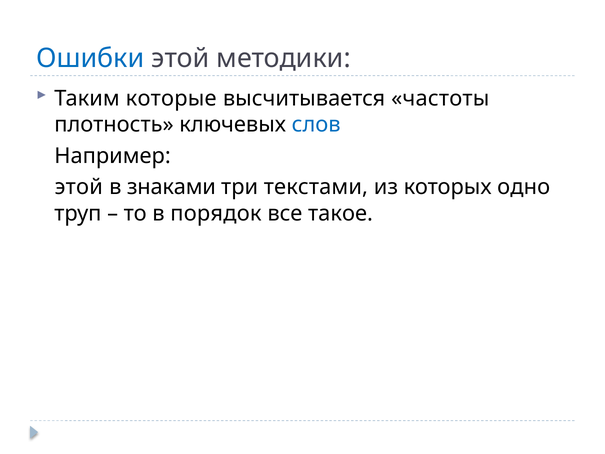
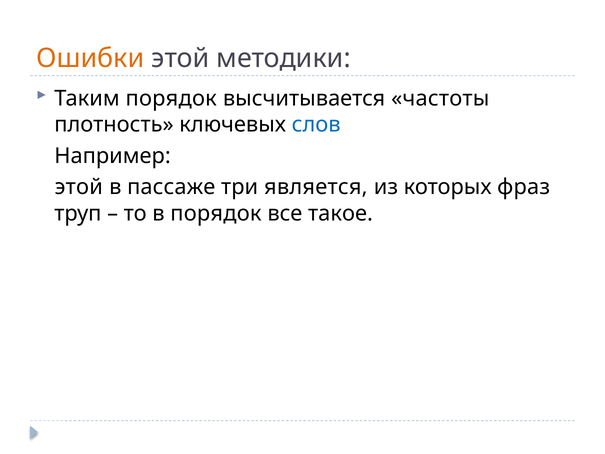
Ошибки colour: blue -> orange (90, 58)
Таким которые: которые -> порядок (171, 98)
знаками: знаками -> пассаже (171, 187)
текстами: текстами -> является (316, 187)
одно: одно -> фраз (524, 187)
